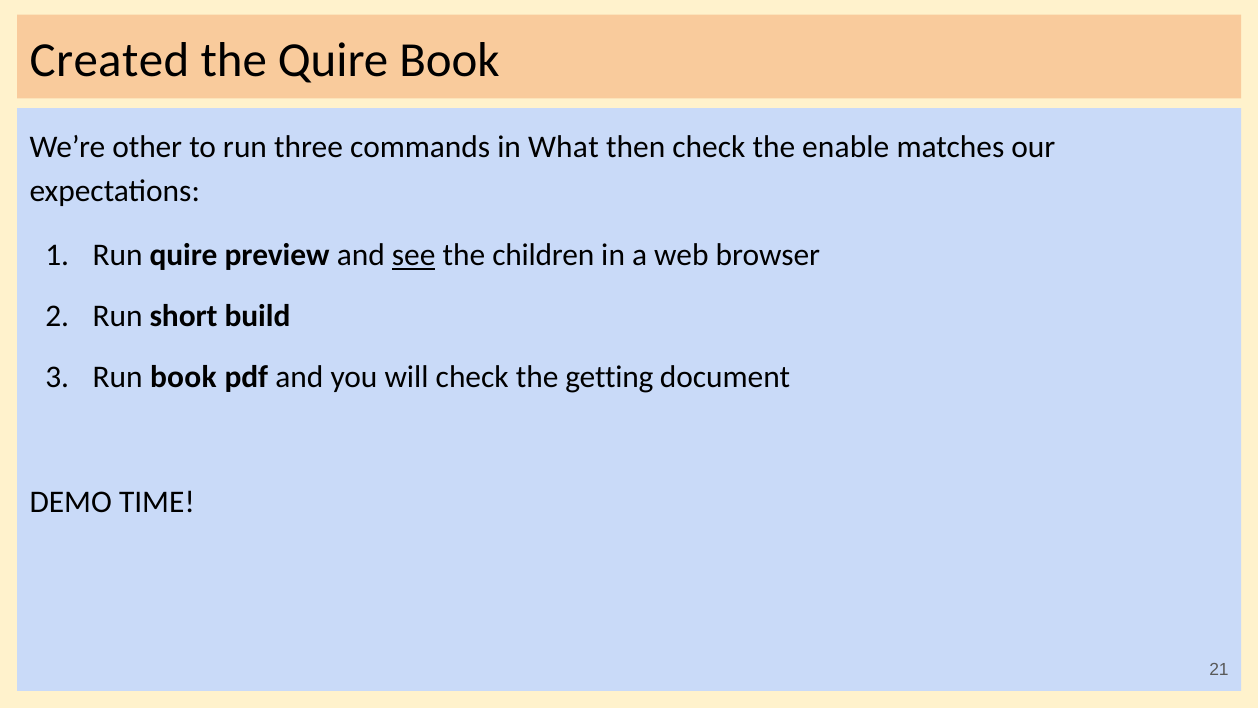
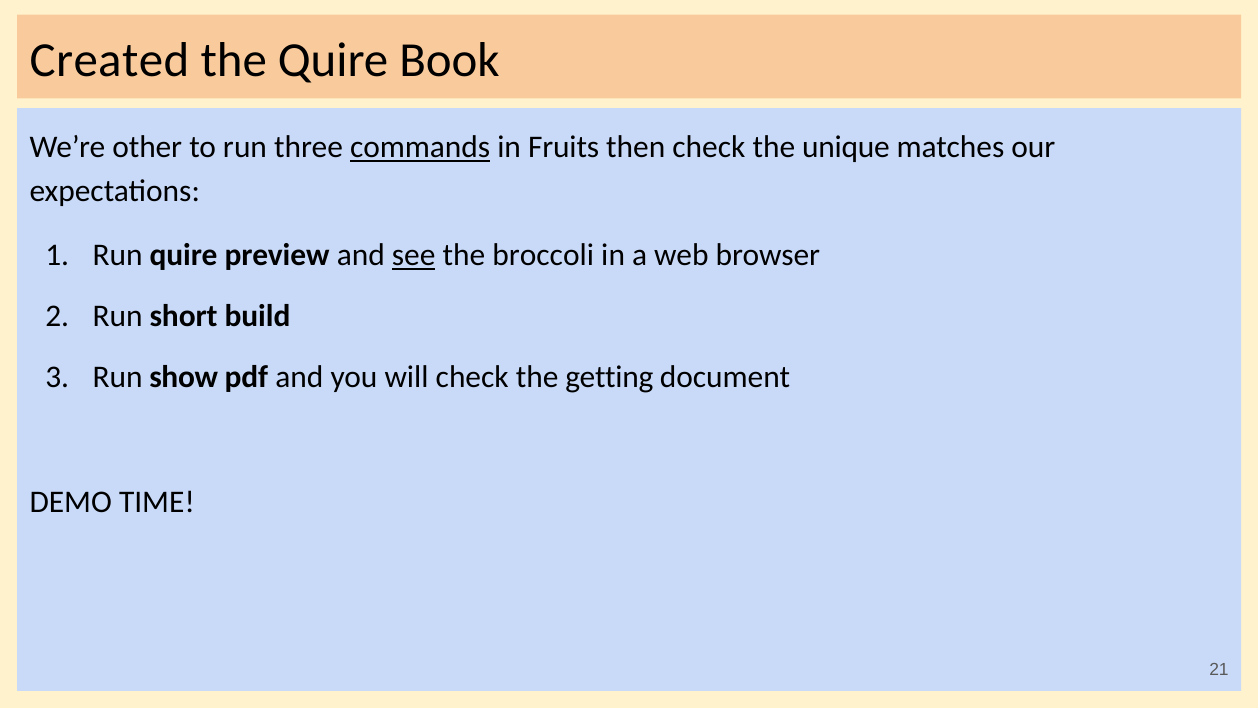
commands underline: none -> present (420, 147)
What: What -> Fruits (564, 147)
enable: enable -> unique (846, 147)
children: children -> broccoli (543, 255)
Run book: book -> show (184, 377)
